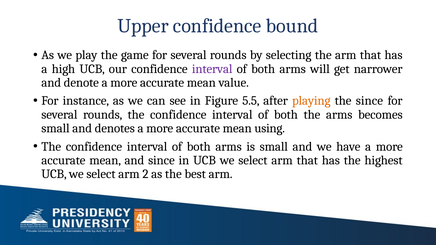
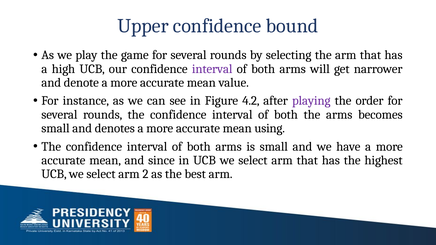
5.5: 5.5 -> 4.2 (251, 101)
playing colour: orange -> purple (311, 101)
the since: since -> order (370, 101)
